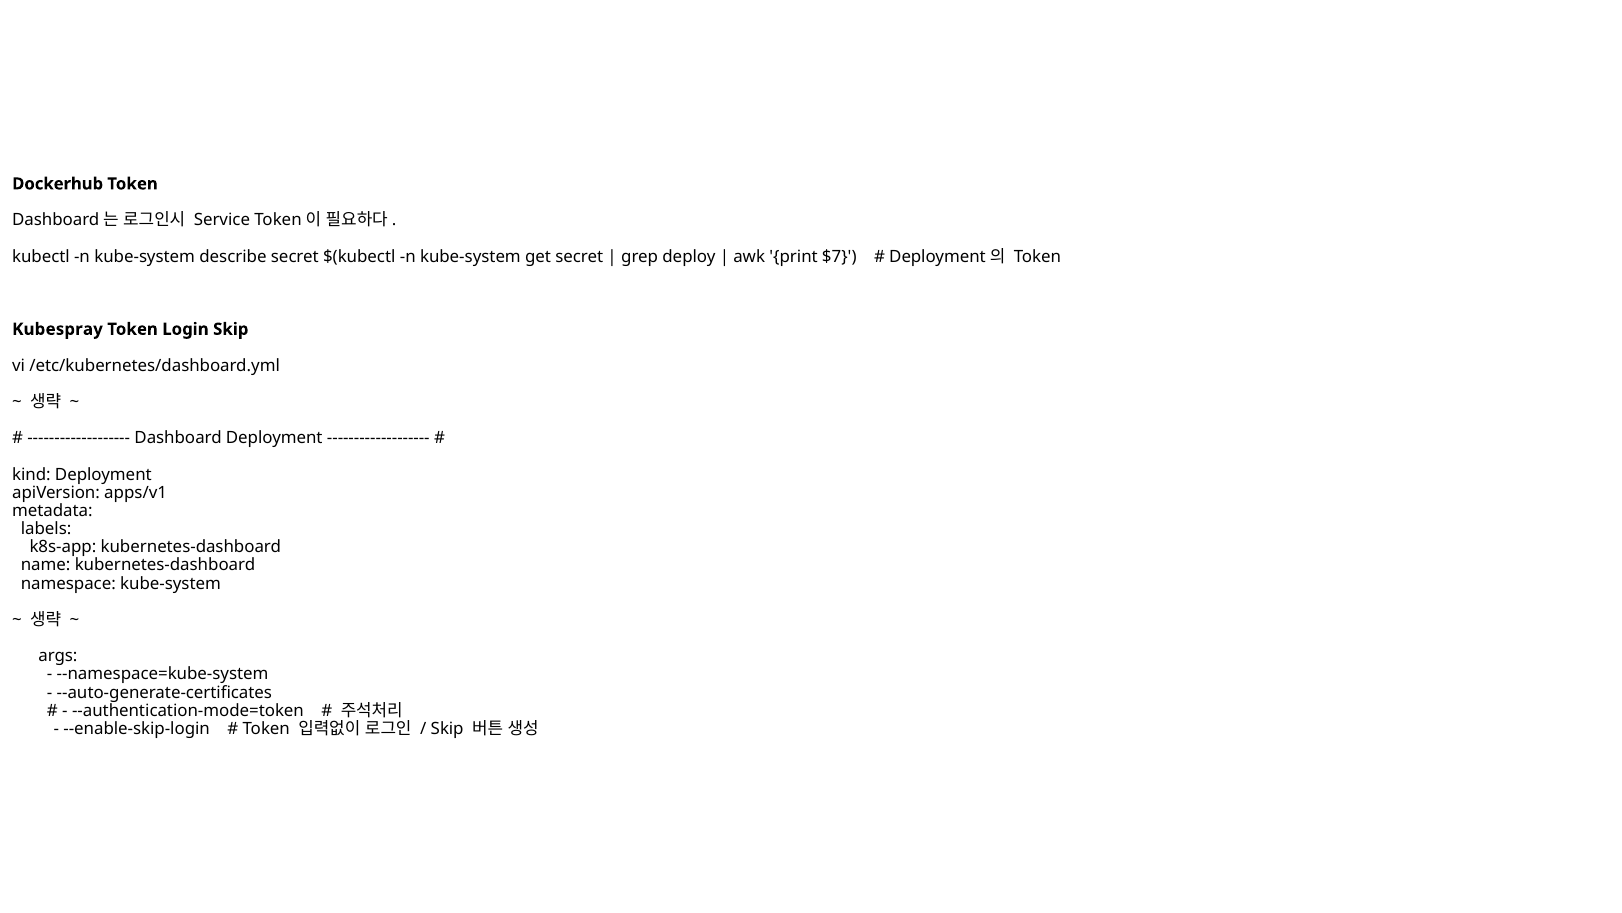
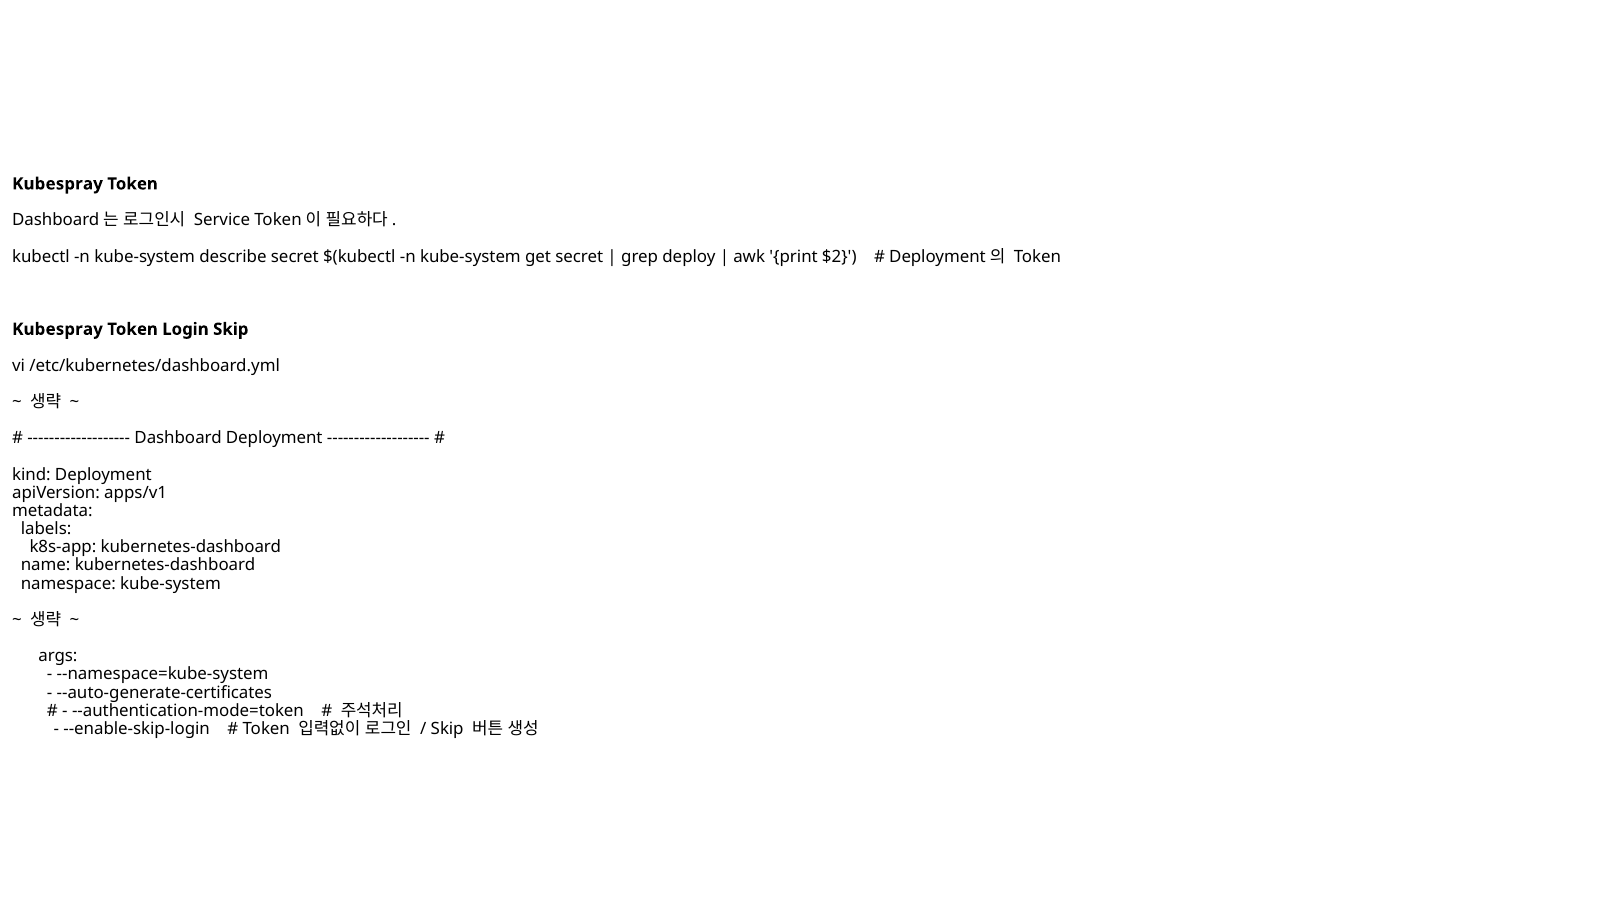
Dockerhub: Dockerhub -> Kubespray (57, 184)
$7: $7 -> $2 (839, 256)
